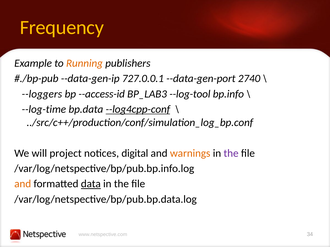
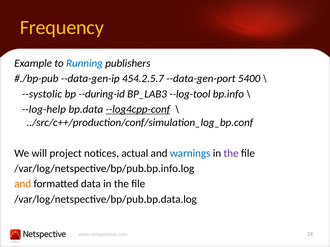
Running colour: orange -> blue (84, 63)
727.0.0.1: 727.0.0.1 -> 454.2.5.7 (143, 79)
2740: 2740 -> 5400 (249, 79)
--loggers: --loggers -> --systolic (42, 94)
--access-id: --access-id -> --during-id (102, 94)
--log-time: --log-time -> --log-help (44, 109)
digital: digital -> actual (135, 153)
warnings colour: orange -> blue (190, 153)
data underline: present -> none (91, 184)
